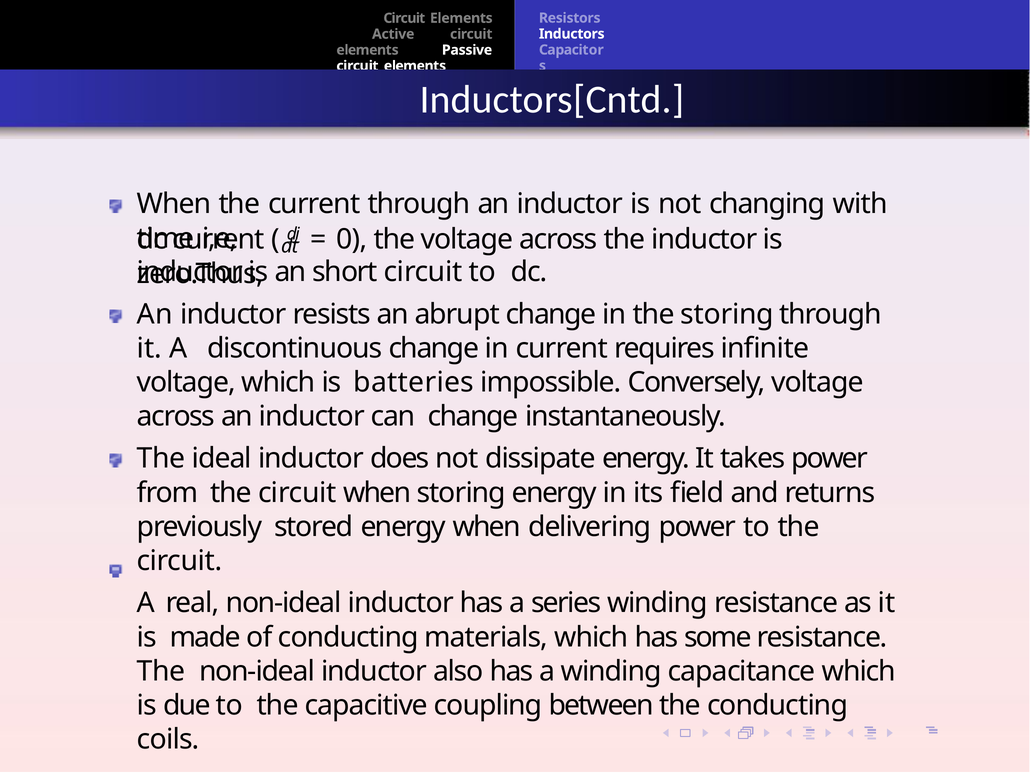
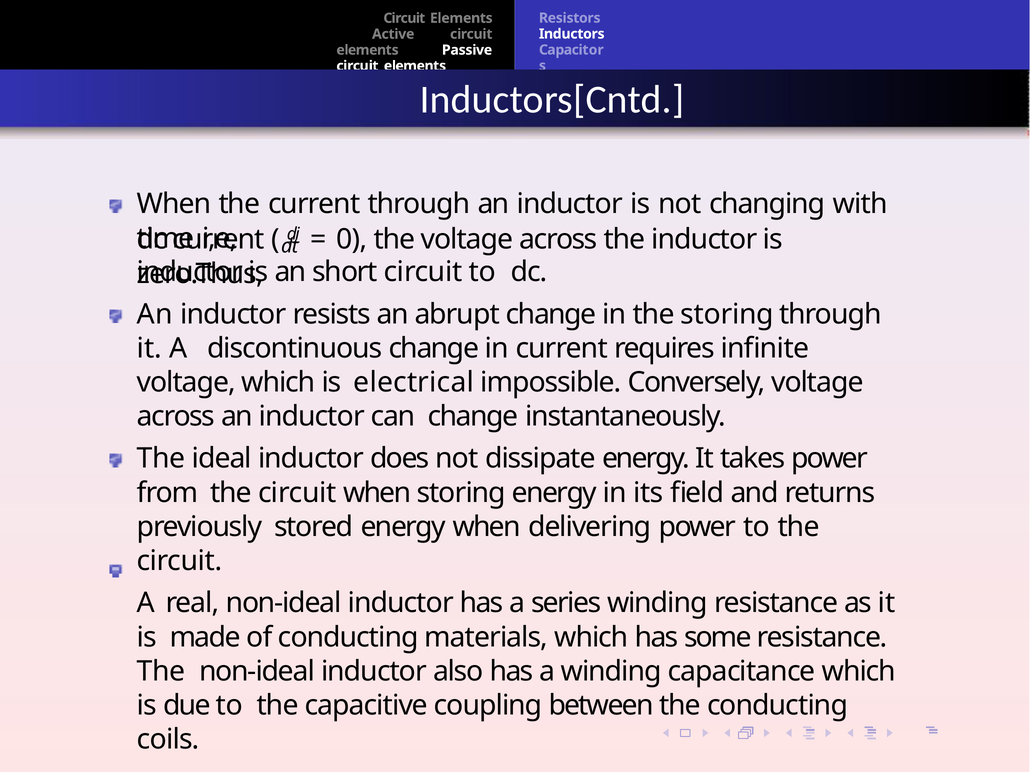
batteries: batteries -> electrical (414, 382)
